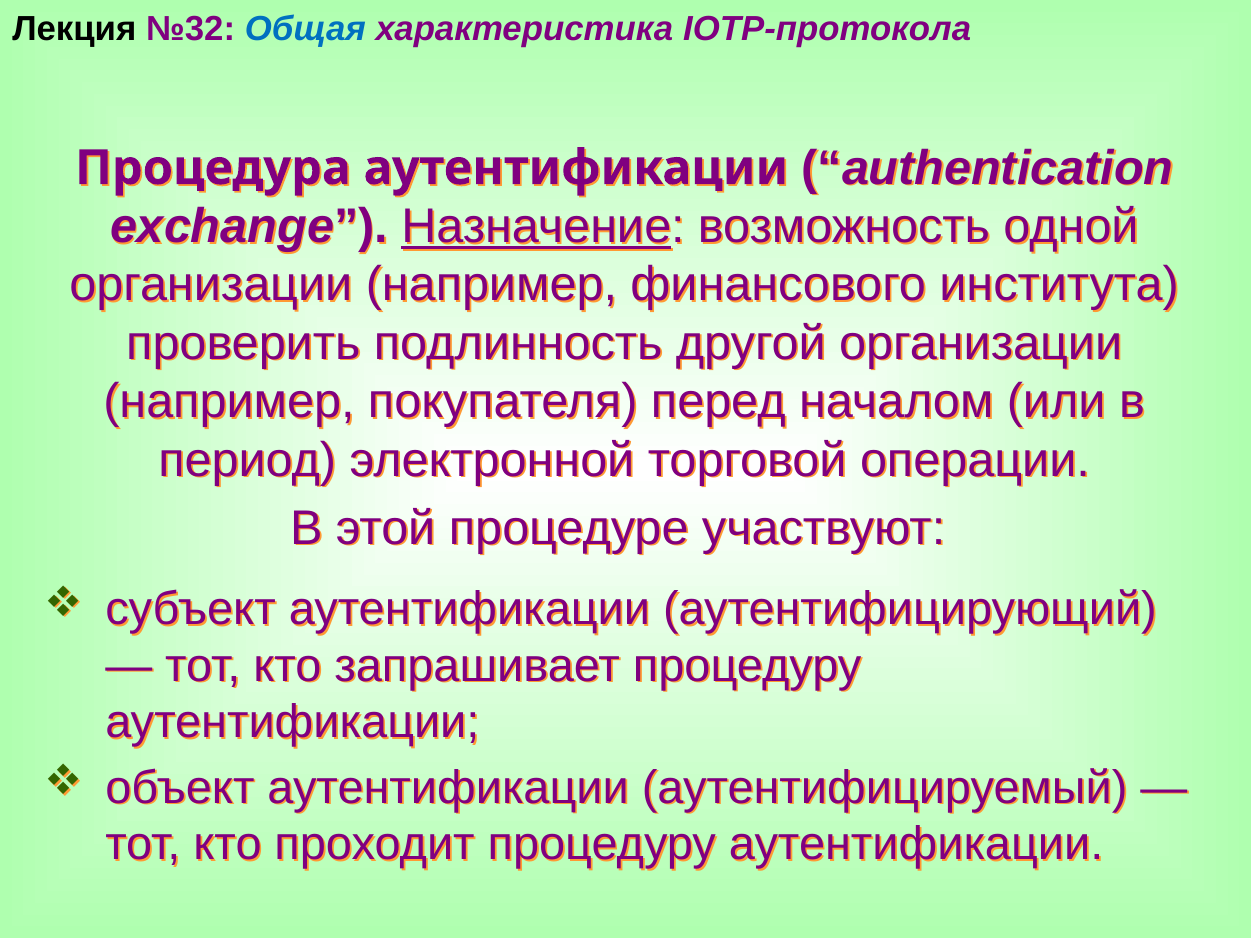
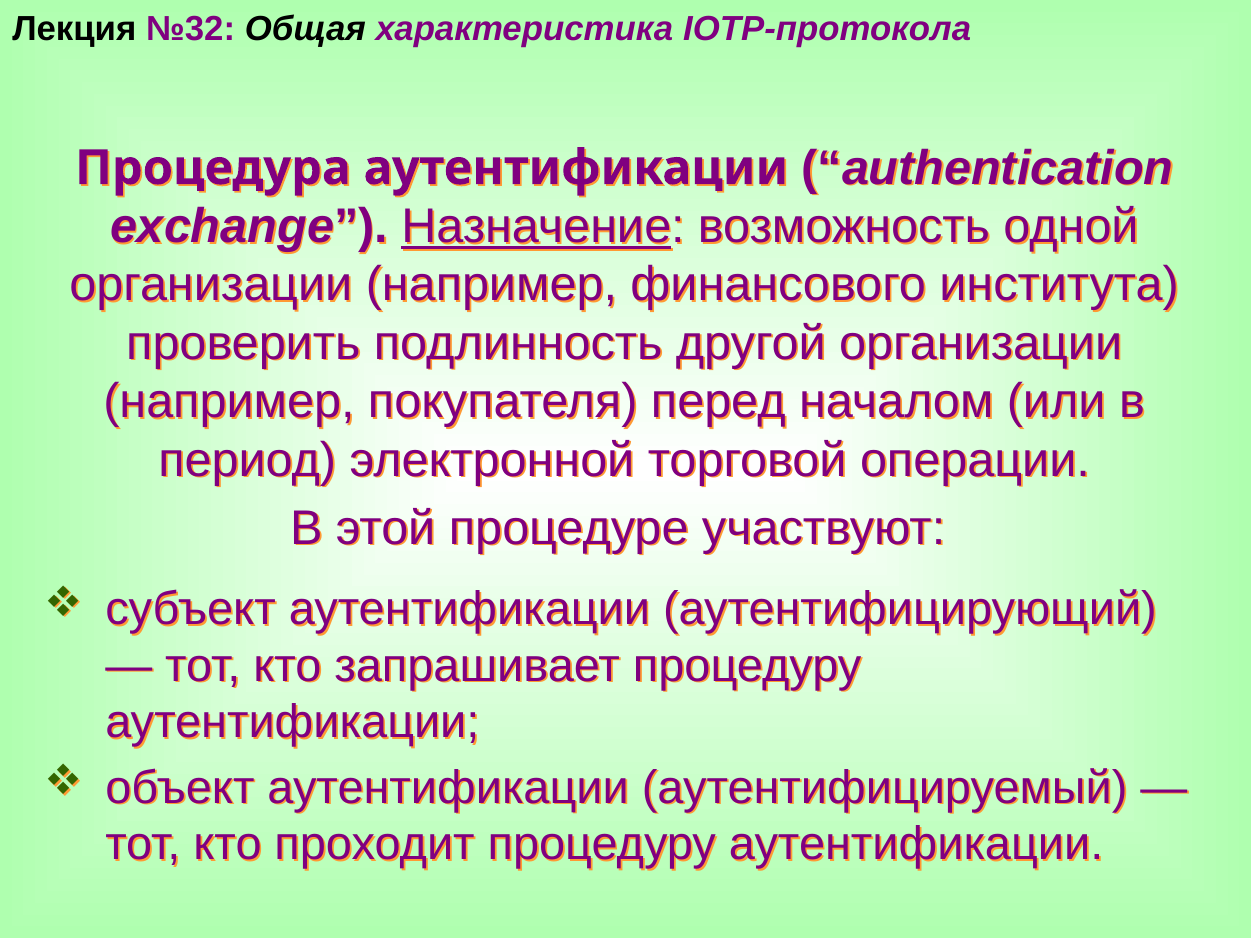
Общая colour: blue -> black (305, 29)
